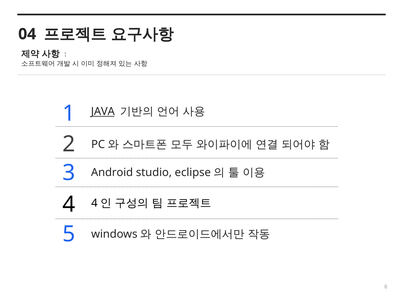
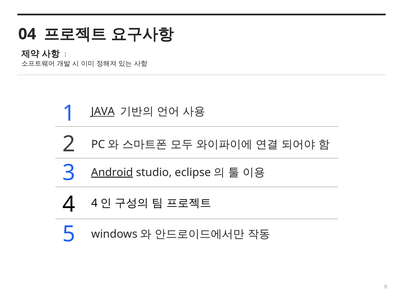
Android underline: none -> present (112, 172)
